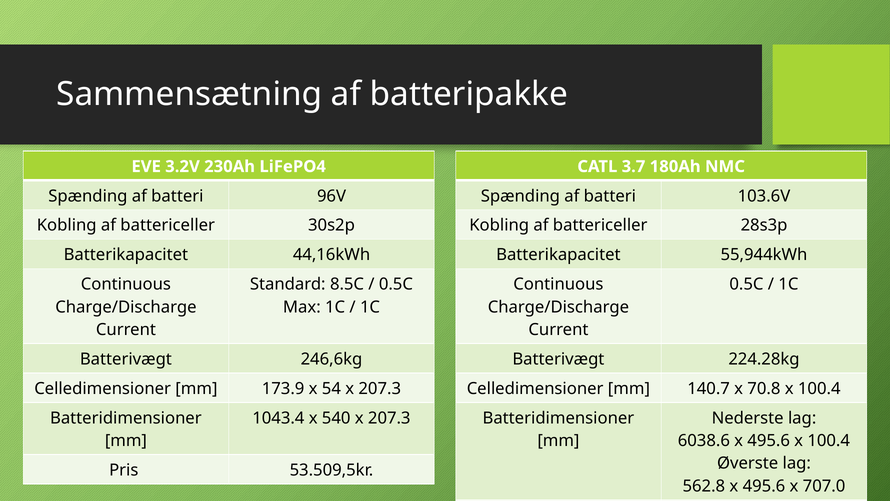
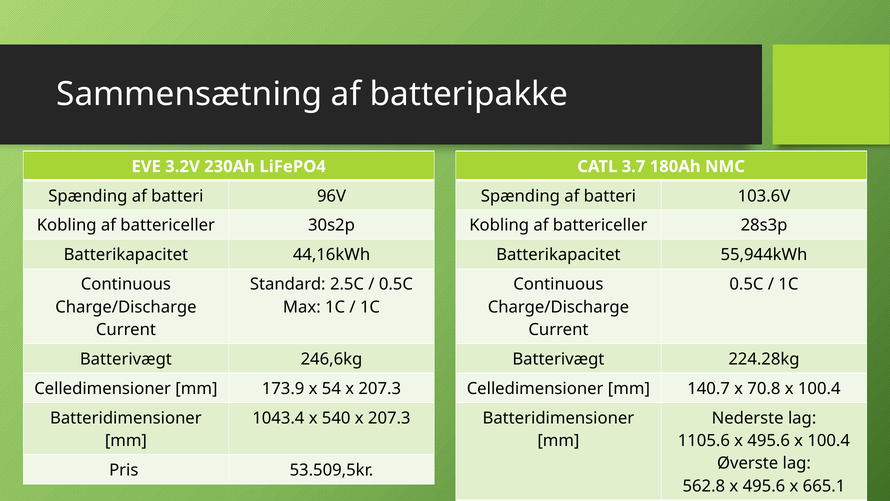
8.5C: 8.5C -> 2.5C (347, 284)
6038.6: 6038.6 -> 1105.6 (704, 440)
707.0: 707.0 -> 665.1 (824, 486)
